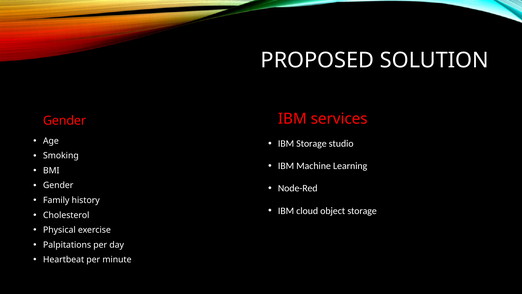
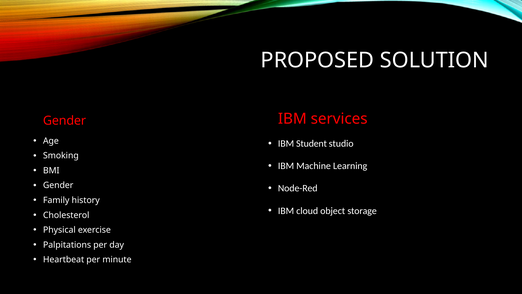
IBM Storage: Storage -> Student (312, 143)
